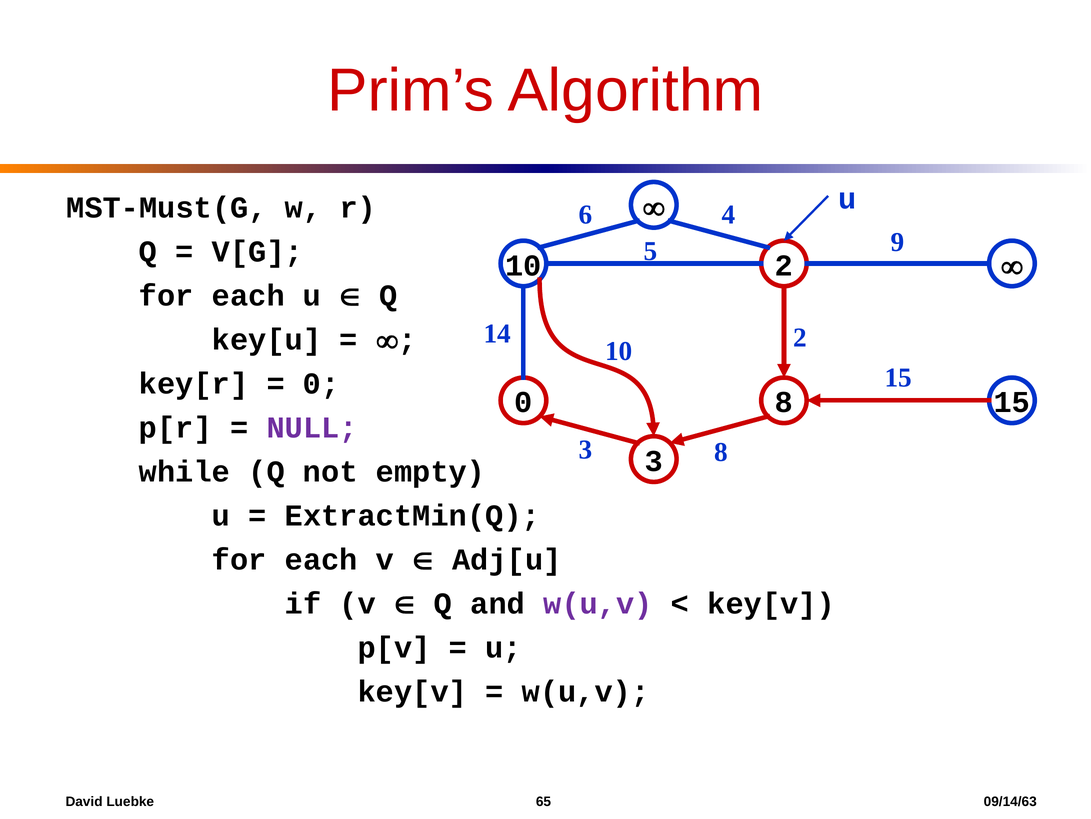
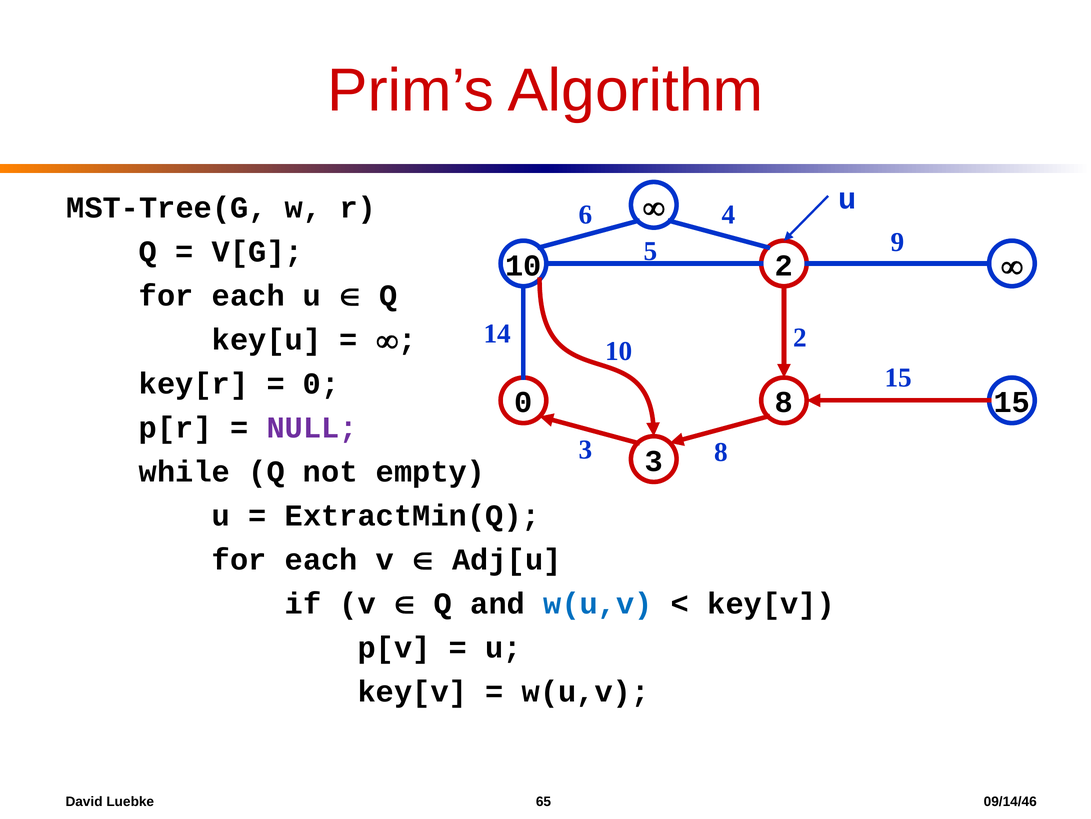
MST-Must(G: MST-Must(G -> MST-Tree(G (167, 208)
w(u,v colour: purple -> blue (598, 603)
09/14/63: 09/14/63 -> 09/14/46 (1010, 801)
